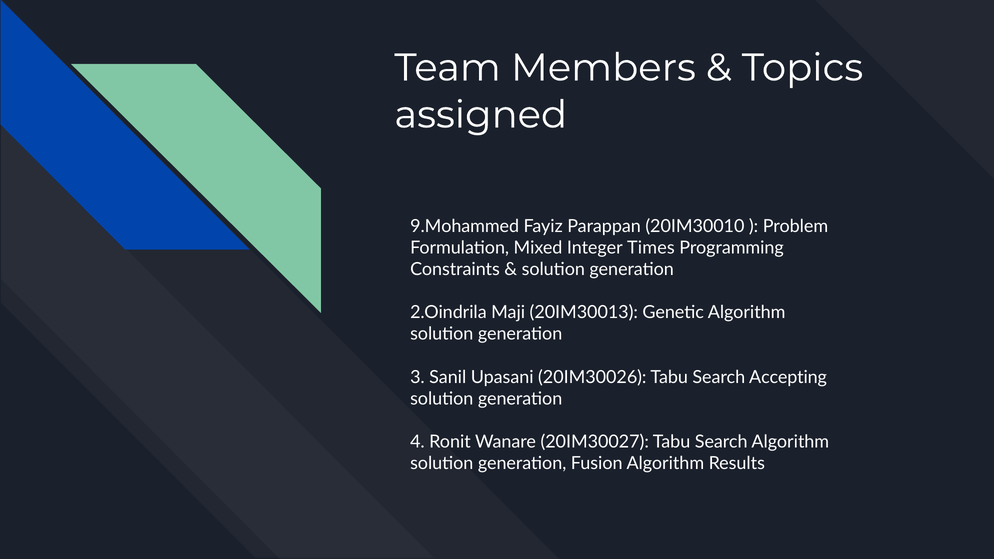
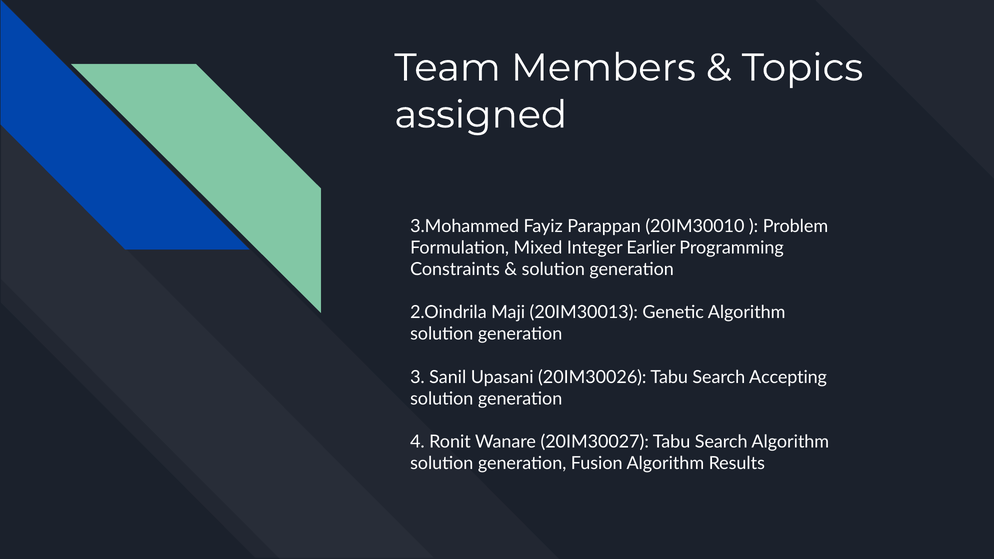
9.Mohammed: 9.Mohammed -> 3.Mohammed (465, 227)
Times: Times -> Earlier (651, 248)
